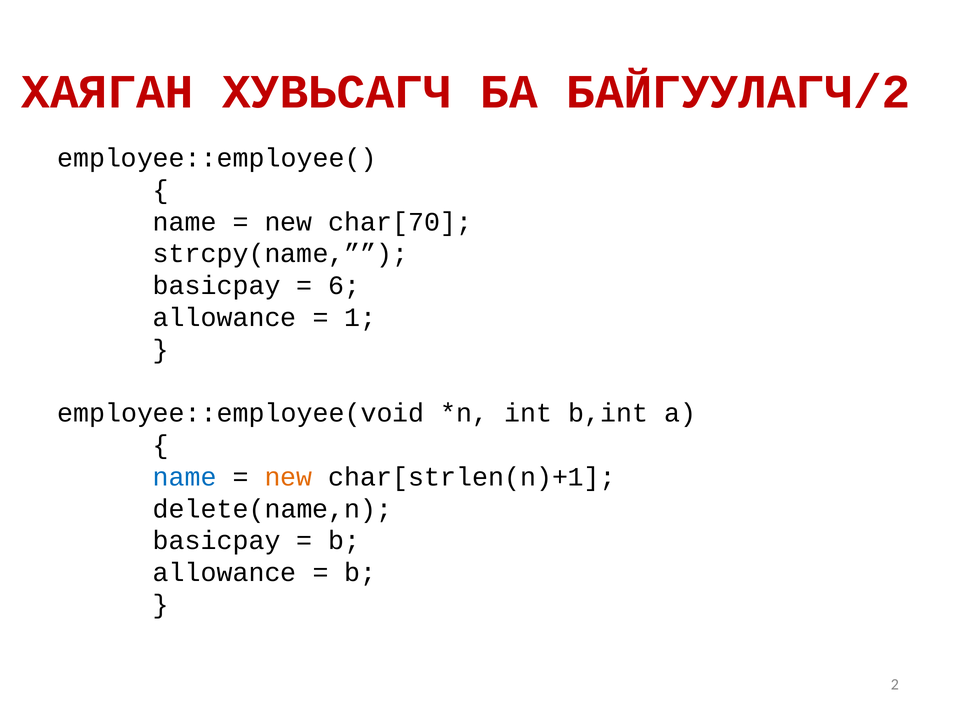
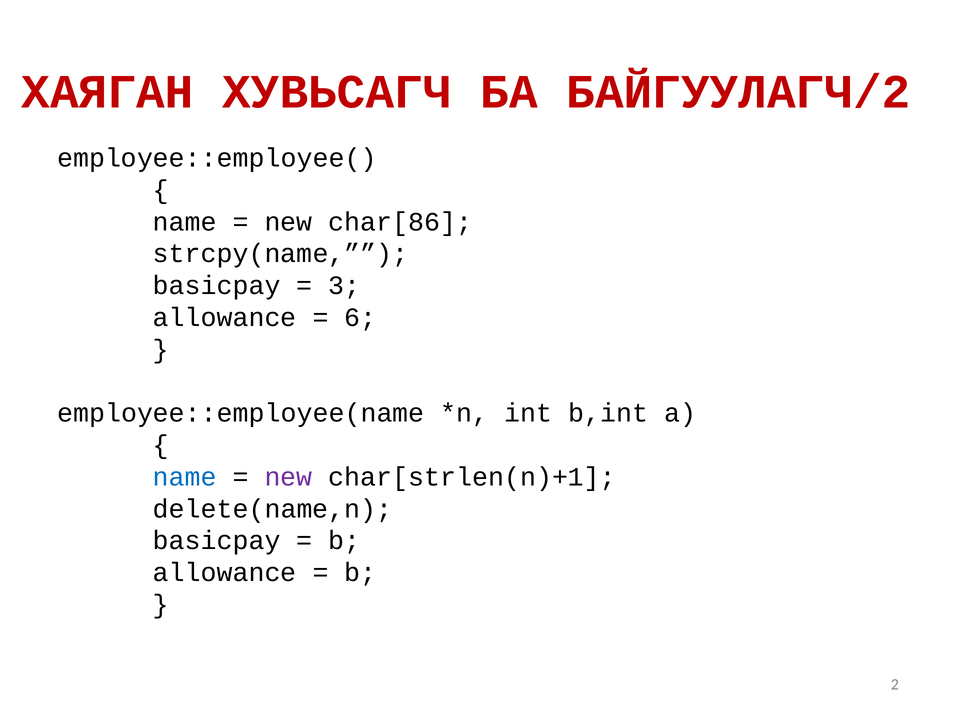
char[70: char[70 -> char[86 (400, 222)
6: 6 -> 3 (344, 286)
1: 1 -> 6 (360, 317)
employee::employee(void: employee::employee(void -> employee::employee(name (241, 413)
new colour: orange -> purple (288, 477)
